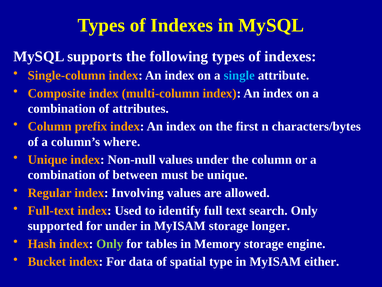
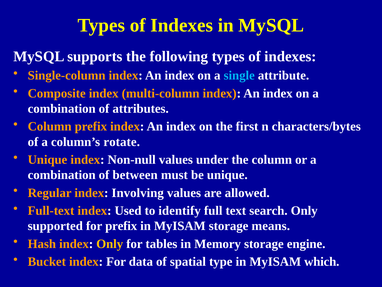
where: where -> rotate (122, 142)
for under: under -> prefix (121, 226)
longer: longer -> means (271, 226)
Only colour: light green -> yellow (110, 243)
either: either -> which (322, 261)
